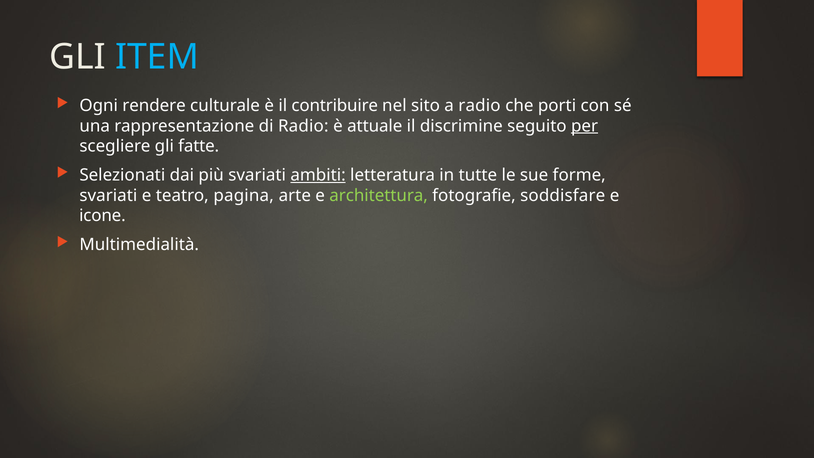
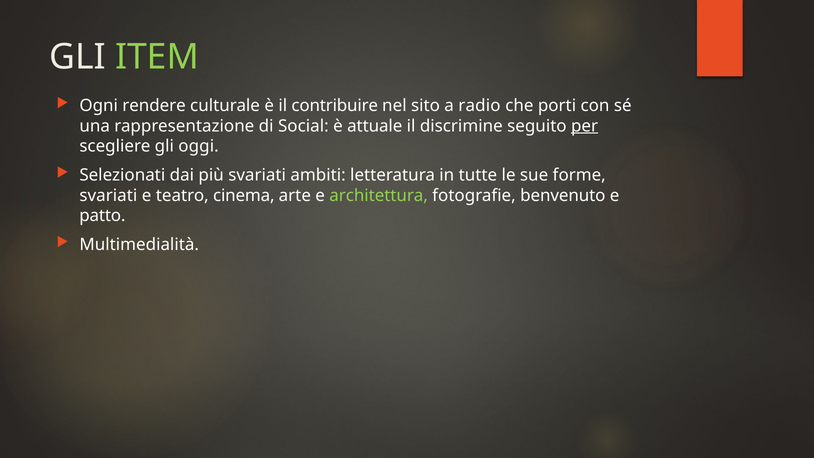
ITEM colour: light blue -> light green (157, 57)
di Radio: Radio -> Social (303, 126)
fatte: fatte -> oggi (199, 146)
ambiti underline: present -> none (318, 175)
pagina: pagina -> cinema (244, 195)
soddisfare: soddisfare -> benvenuto (563, 195)
icone: icone -> patto (102, 216)
